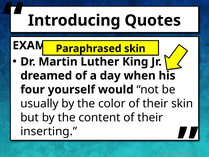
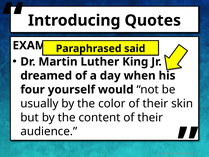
Paraphrased skin: skin -> said (135, 49)
inserting: inserting -> audience (49, 131)
